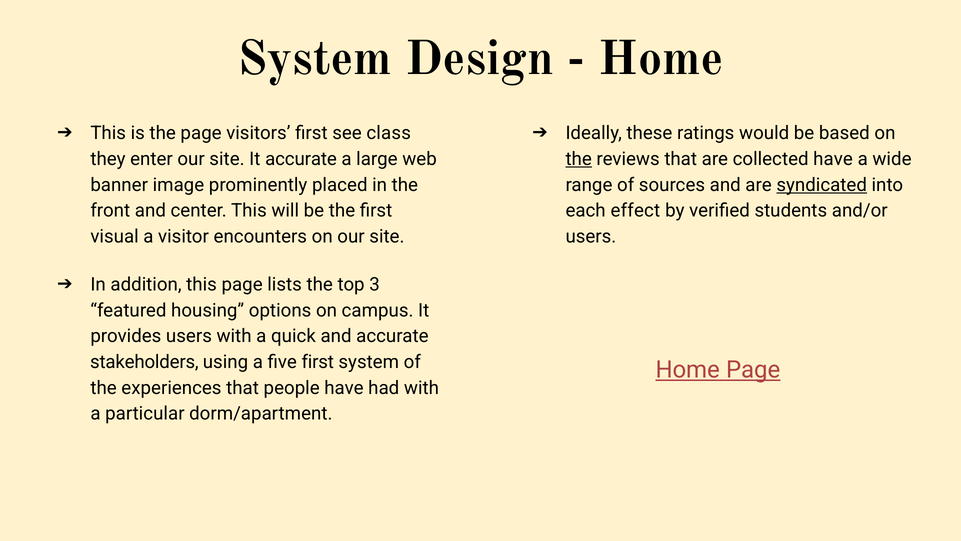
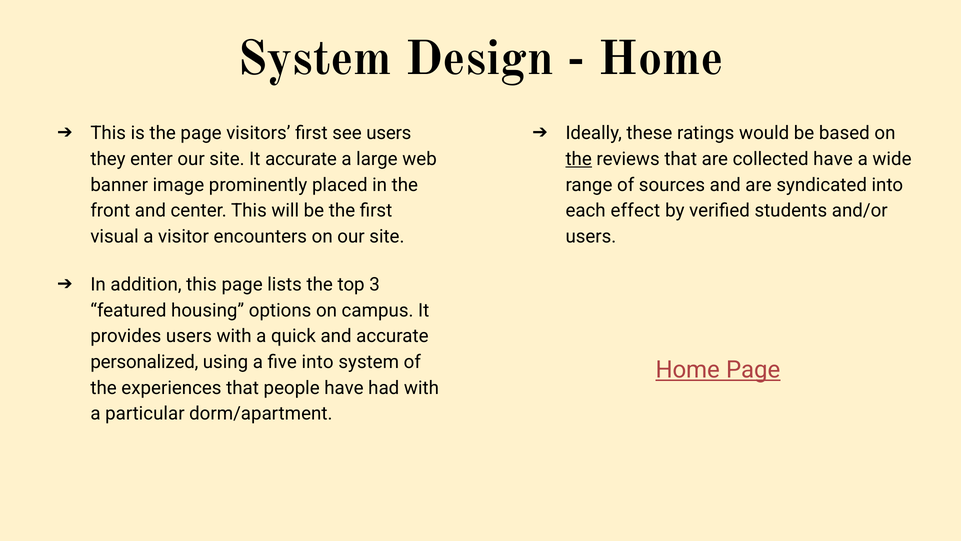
see class: class -> users (389, 133)
syndicated underline: present -> none (822, 185)
stakeholders: stakeholders -> personalized (144, 362)
five first: first -> into (318, 362)
